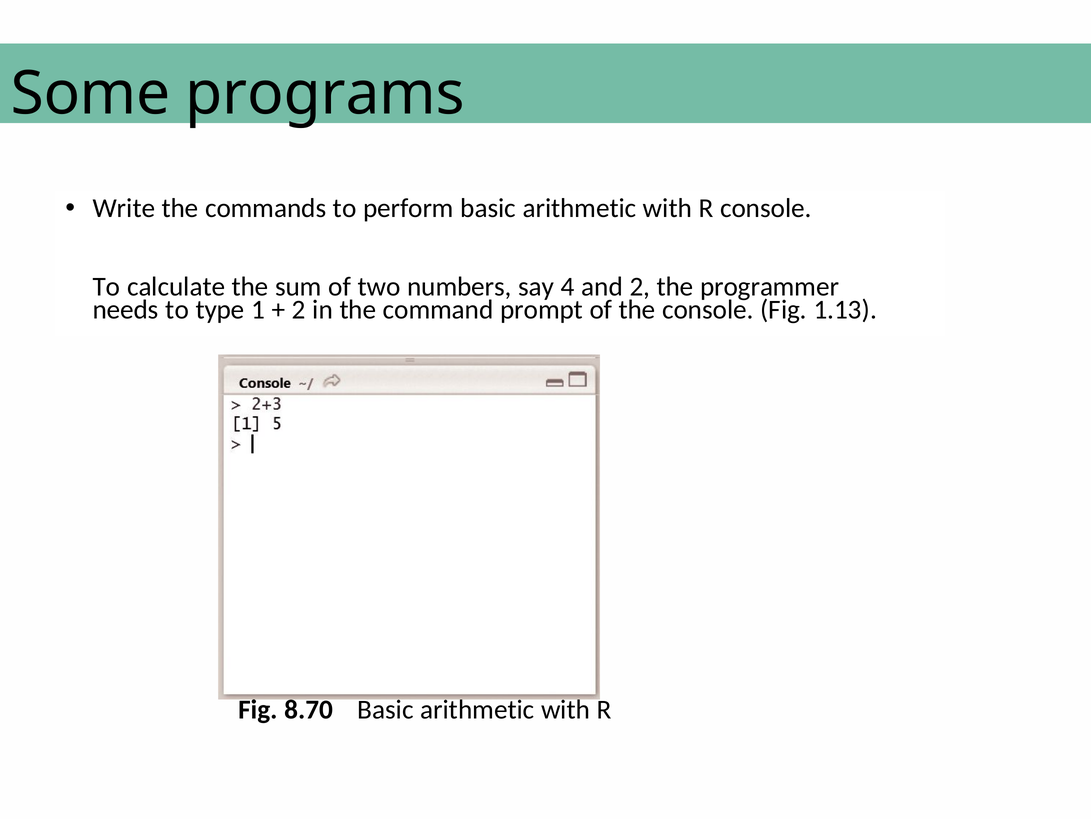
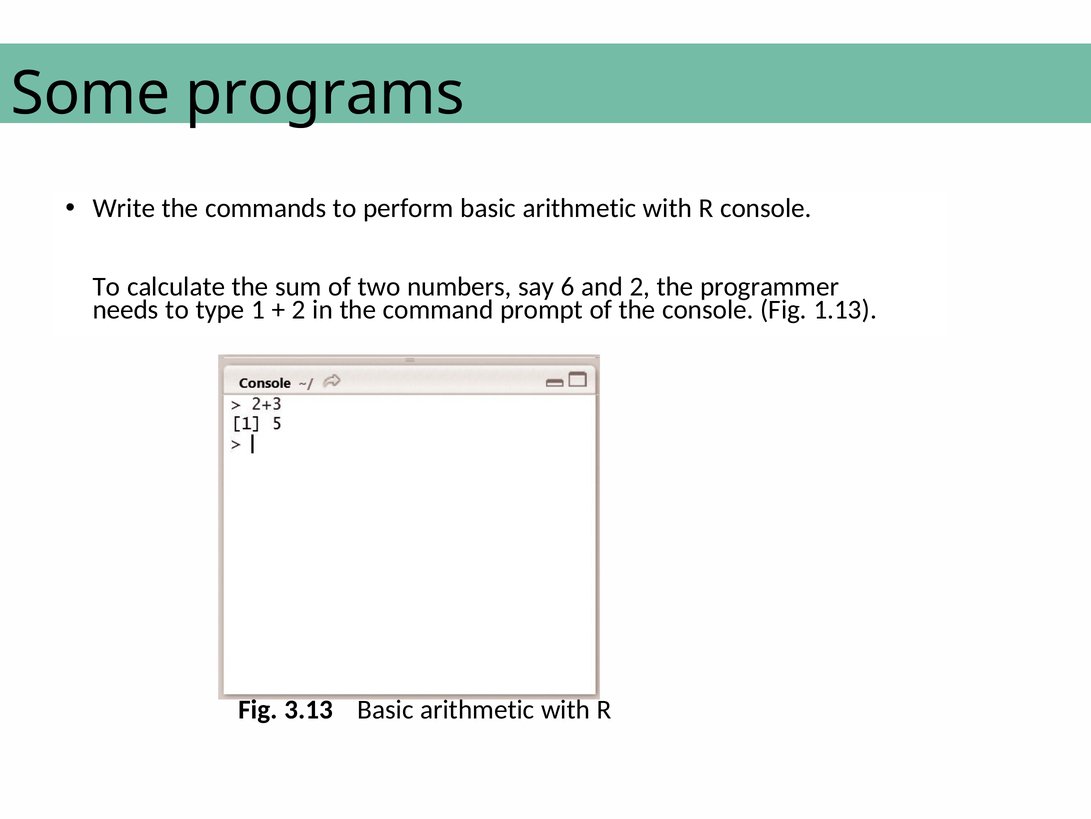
4: 4 -> 6 (568, 287)
8.70: 8.70 -> 3.13 (309, 709)
